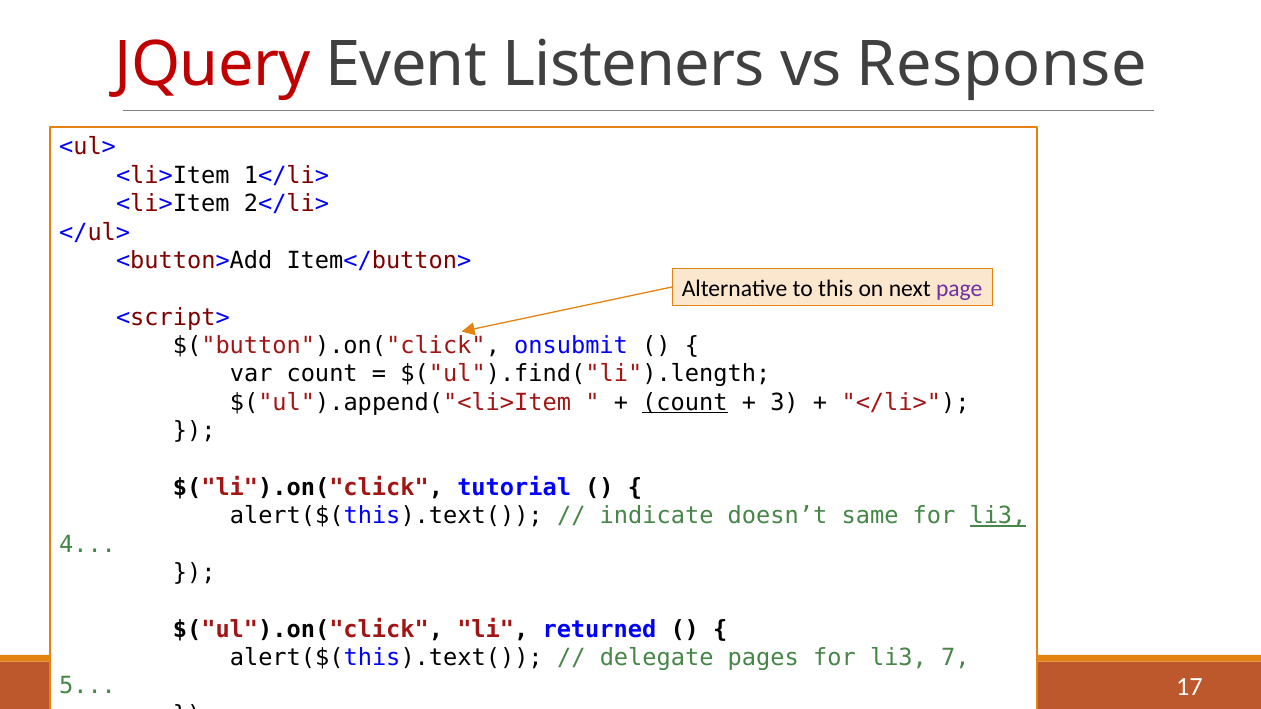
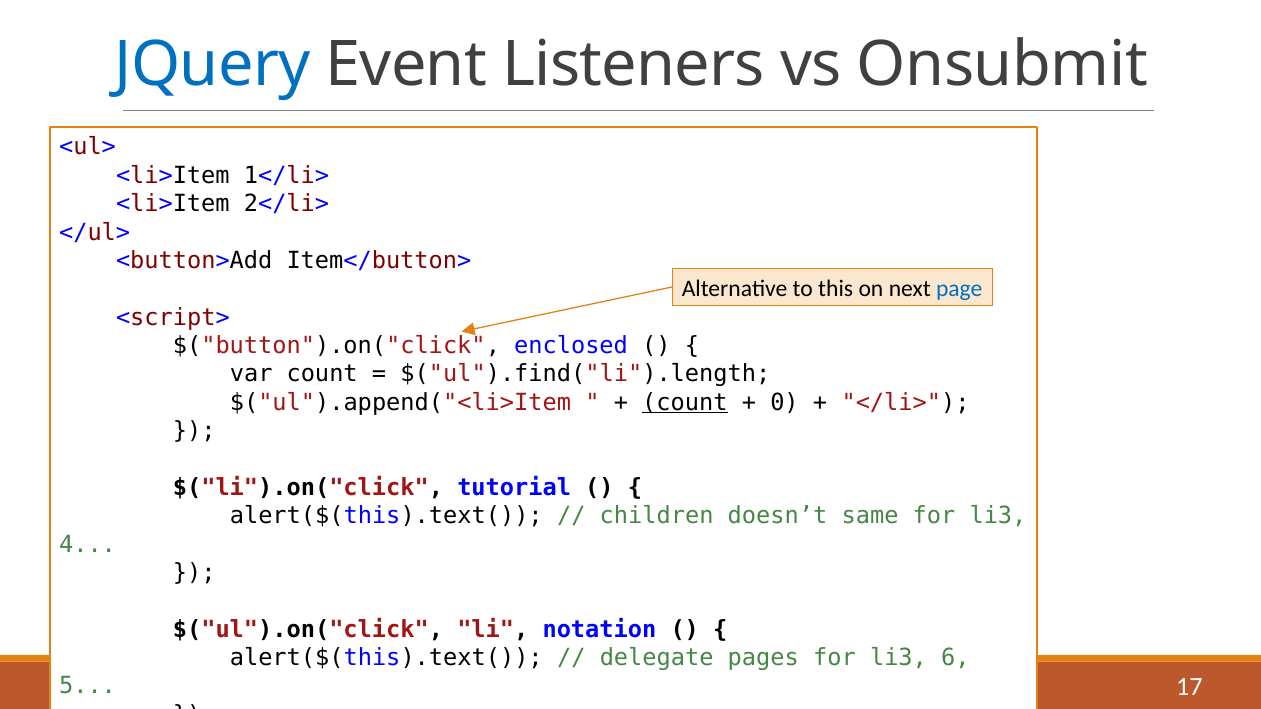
JQuery colour: red -> blue (213, 65)
Response: Response -> Onsubmit (1002, 65)
page colour: purple -> blue (959, 289)
onsubmit: onsubmit -> enclosed (571, 346)
3: 3 -> 0 (785, 403)
indicate: indicate -> children (657, 516)
li3 underline: present -> none (998, 516)
returned: returned -> notation (599, 630)
7: 7 -> 6 (955, 658)
